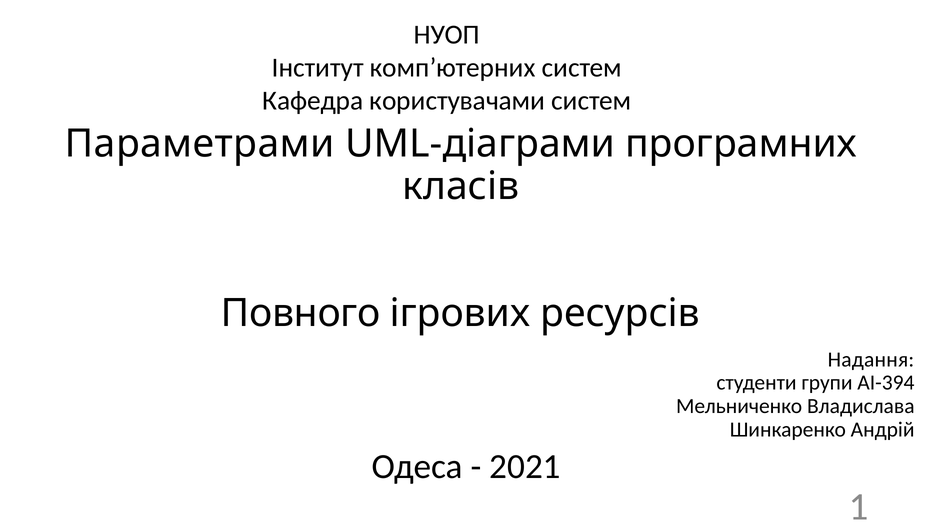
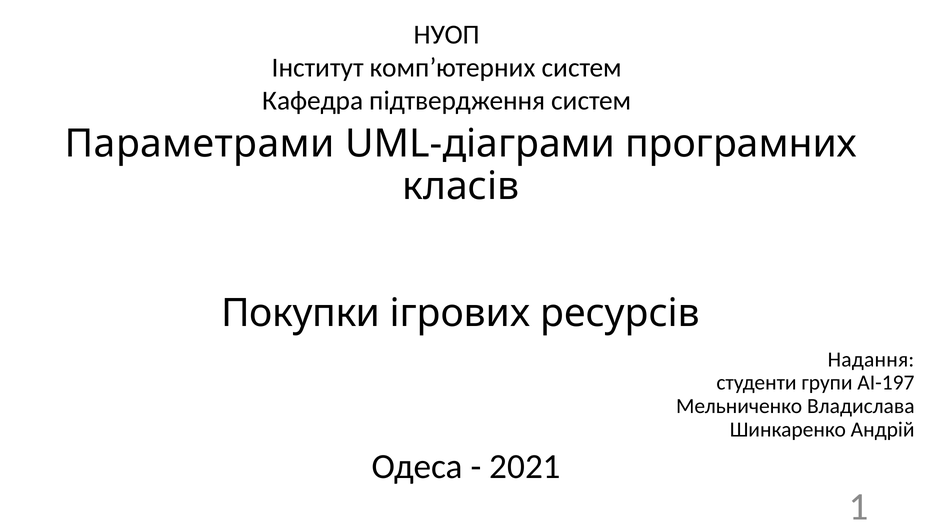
користувачами: користувачами -> підтвердження (457, 100)
Повного: Повного -> Покупки (301, 313)
АІ-394: АІ-394 -> АІ-197 (886, 383)
